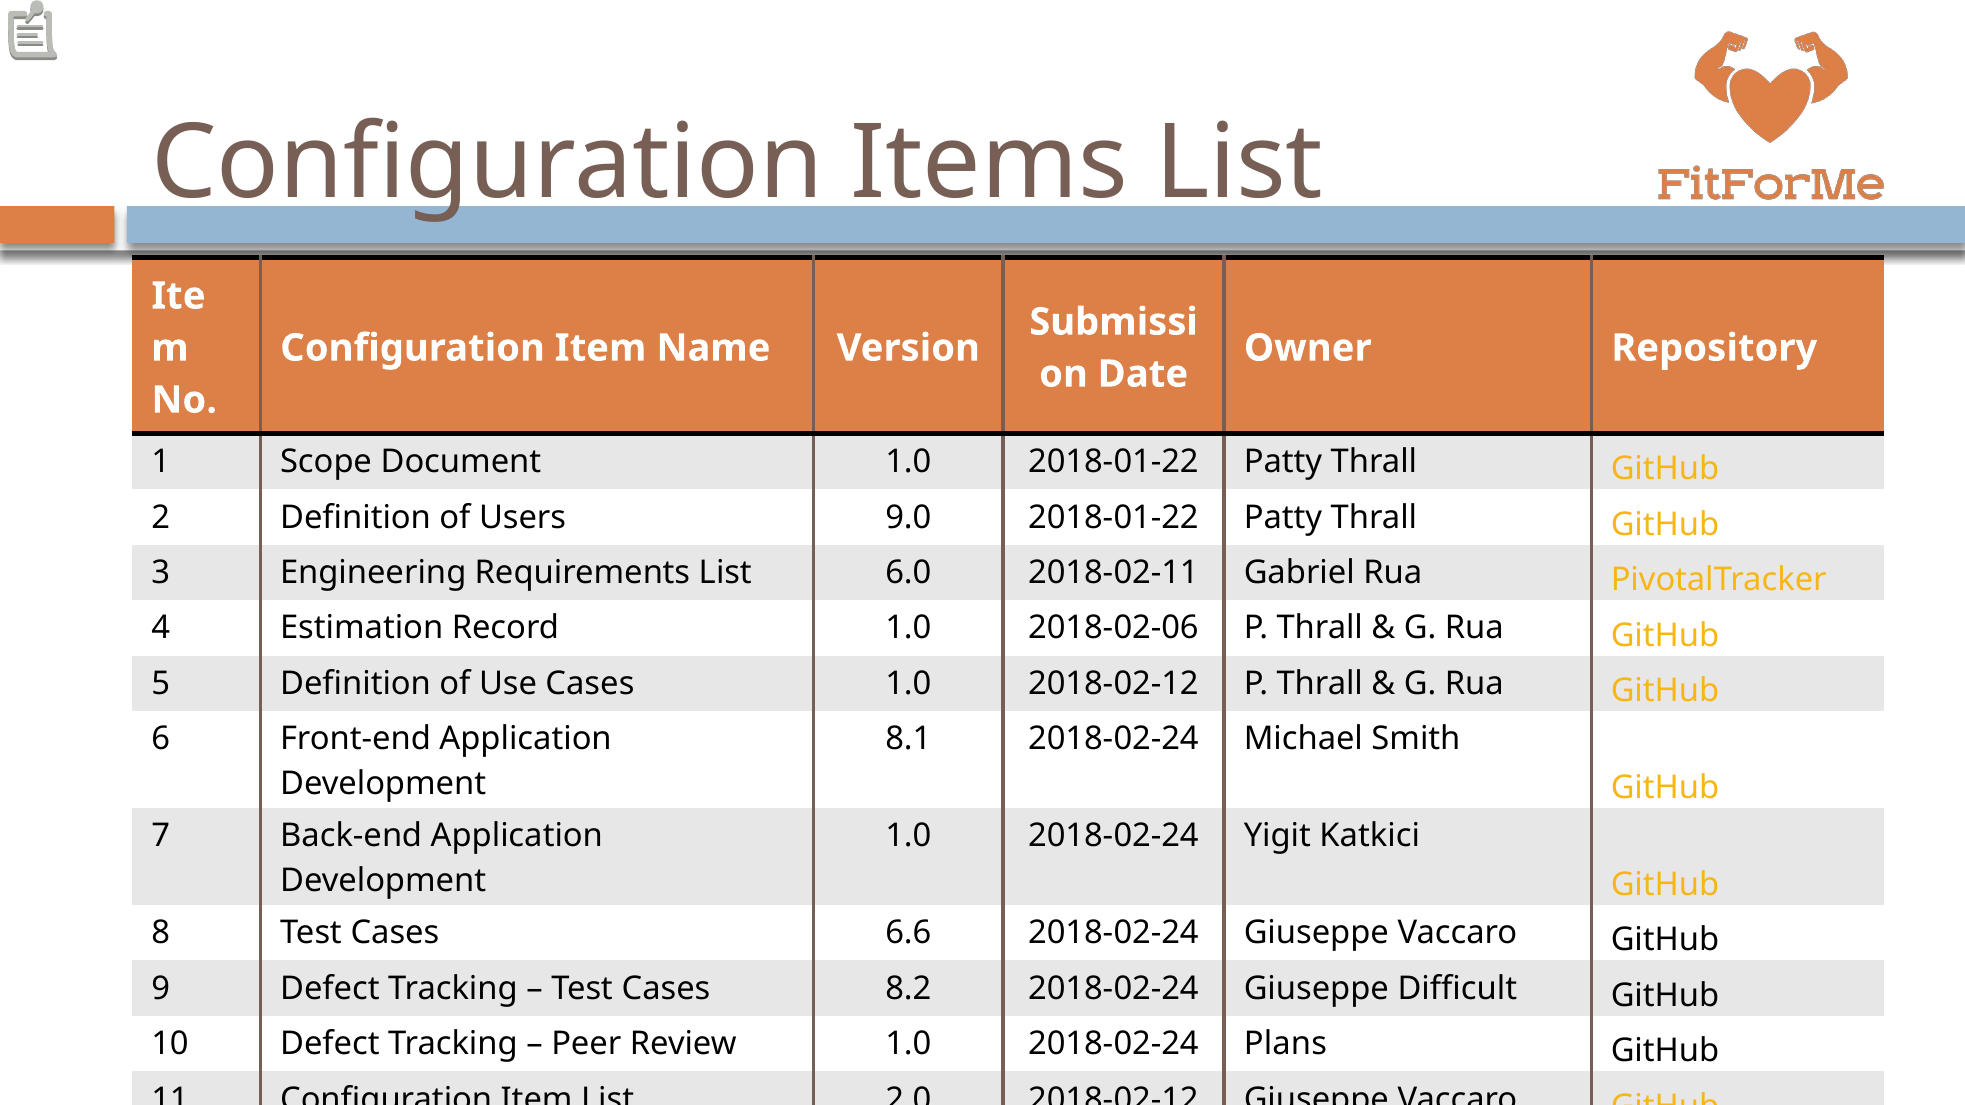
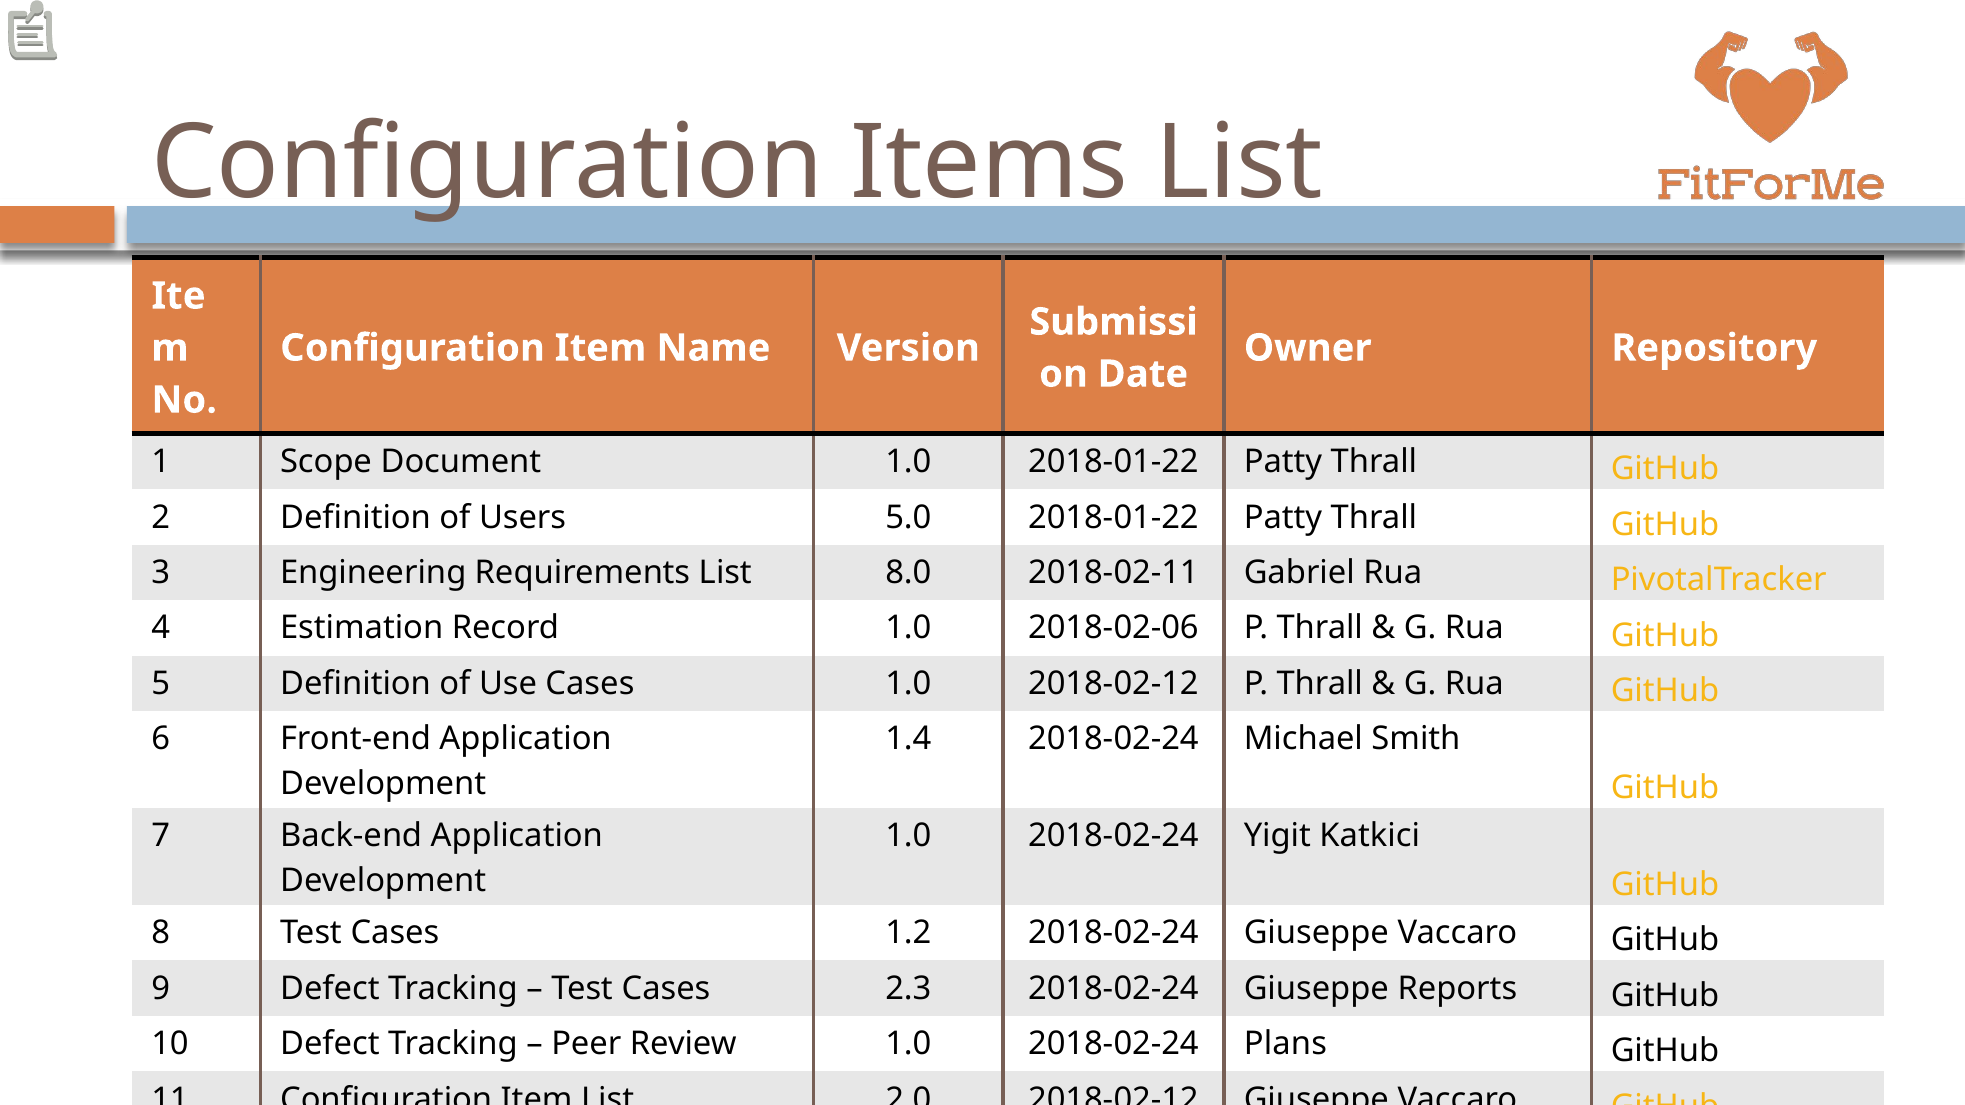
9.0: 9.0 -> 5.0 (908, 517)
6.0: 6.0 -> 8.0 (908, 573)
8.1: 8.1 -> 1.4 (908, 739)
6.6: 6.6 -> 1.2 (908, 933)
8.2: 8.2 -> 2.3 (908, 989)
Difficult: Difficult -> Reports (1457, 989)
